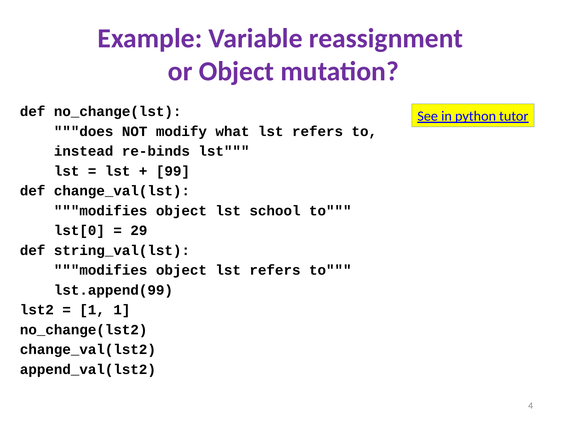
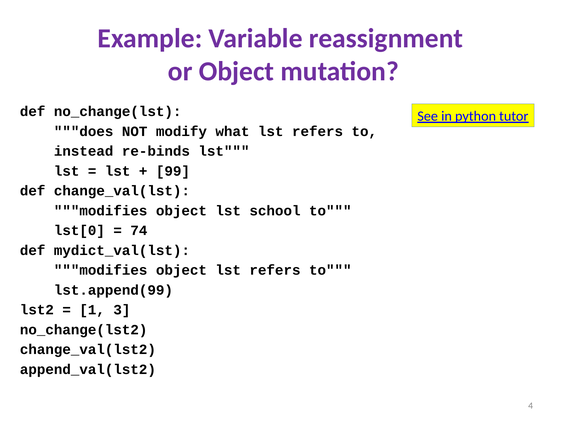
29: 29 -> 74 (139, 231)
string_val(lst: string_val(lst -> mydict_val(lst (122, 250)
1 1: 1 -> 3 (122, 310)
